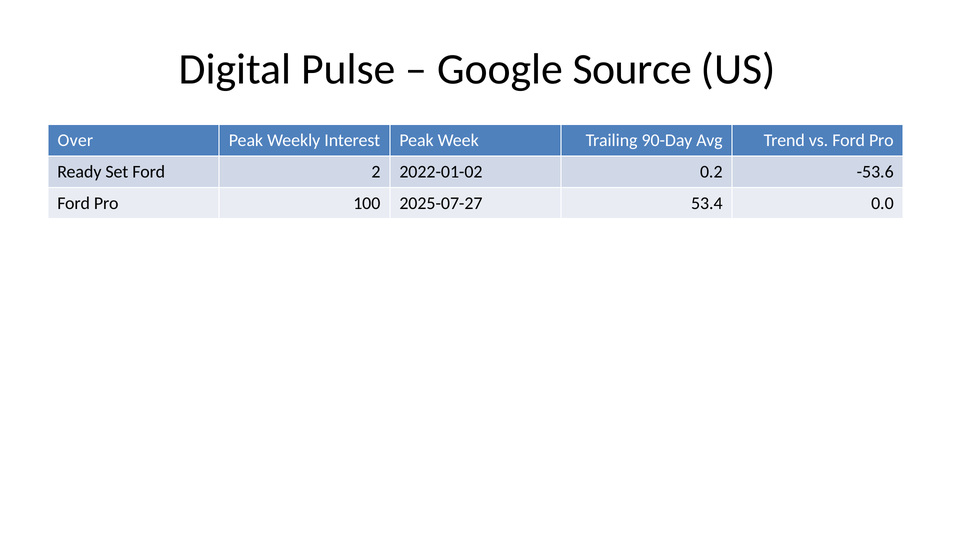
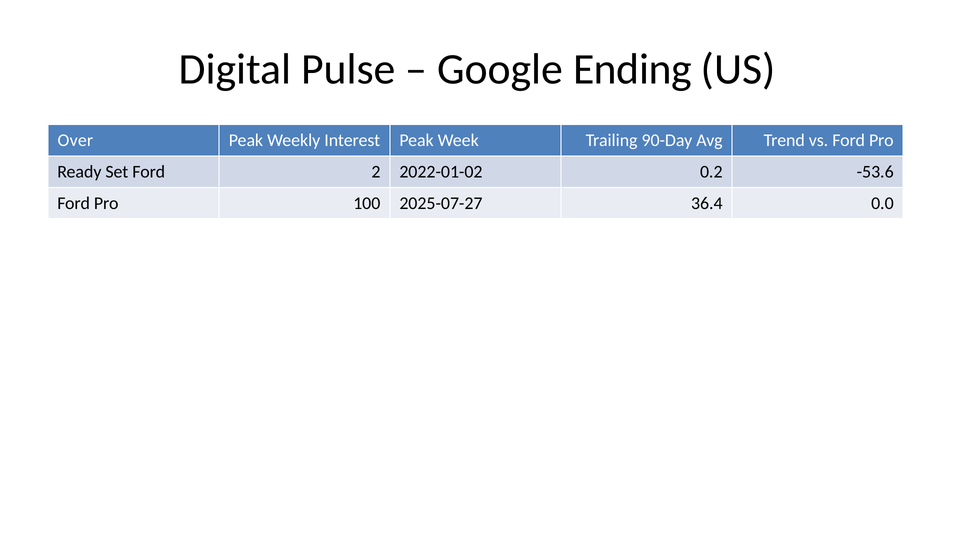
Source: Source -> Ending (632, 69)
53.4: 53.4 -> 36.4 (707, 203)
